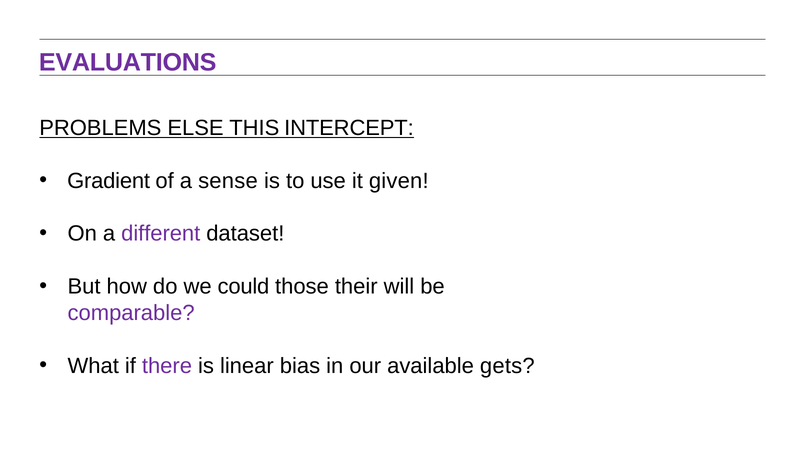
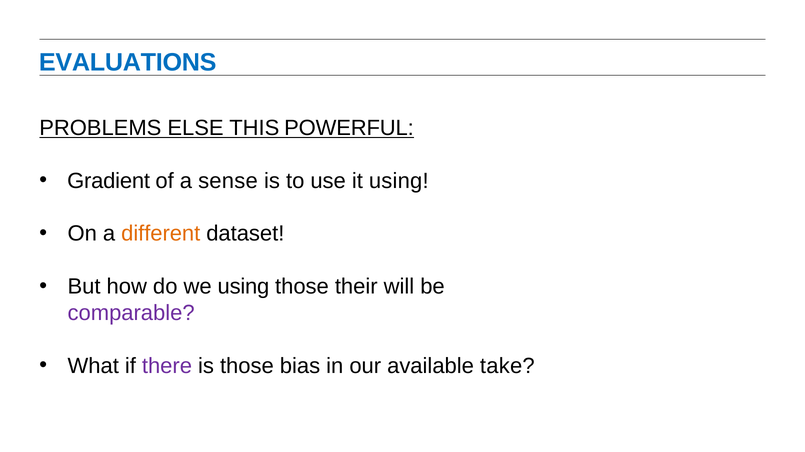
EVALUATIONS colour: purple -> blue (128, 62)
INTERCEPT: INTERCEPT -> POWERFUL (349, 128)
it given: given -> using (399, 181)
different colour: purple -> orange (161, 234)
we could: could -> using (243, 287)
is linear: linear -> those (247, 366)
gets: gets -> take (507, 366)
